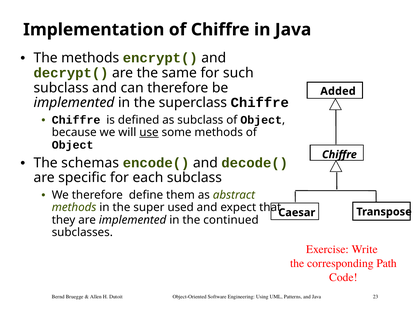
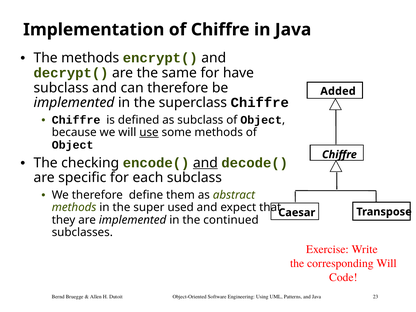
such: such -> have (238, 73)
schemas: schemas -> checking (90, 163)
and underline: none -> present (205, 163)
corresponding Path: Path -> Will (387, 263)
